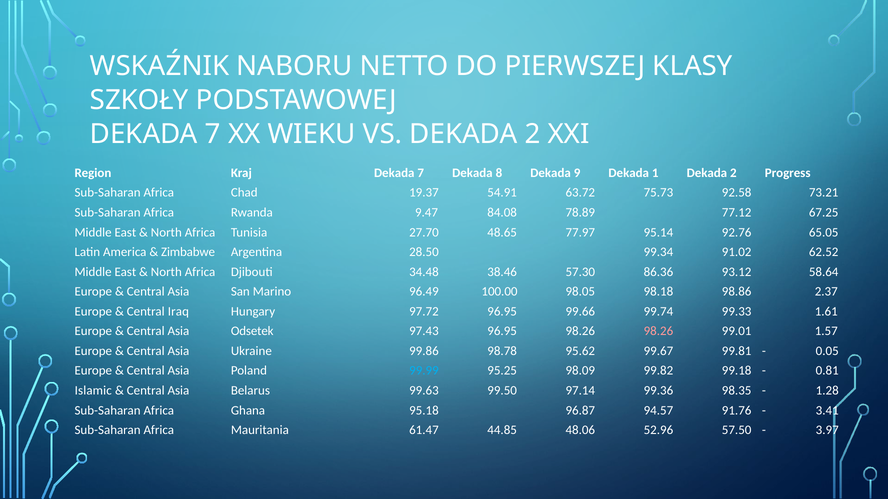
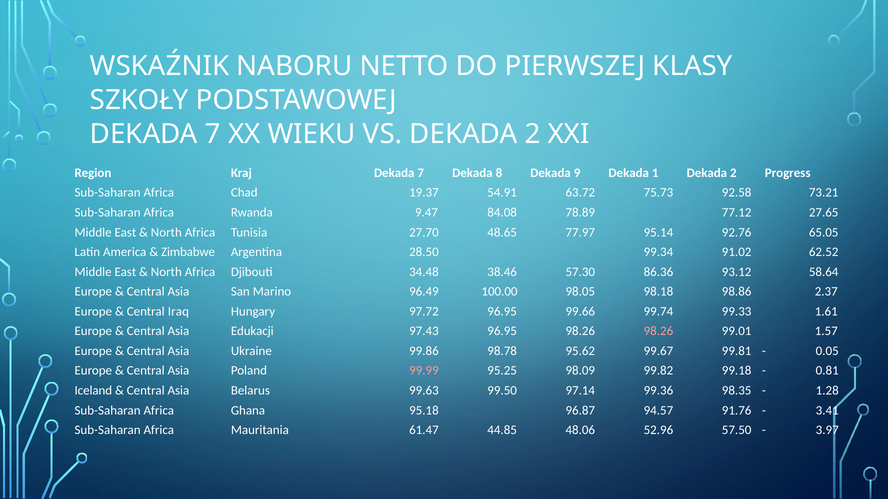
67.25: 67.25 -> 27.65 (824, 213)
Odsetek: Odsetek -> Edukacji (252, 331)
99.99 colour: light blue -> pink (424, 371)
Islamic: Islamic -> Iceland (93, 391)
